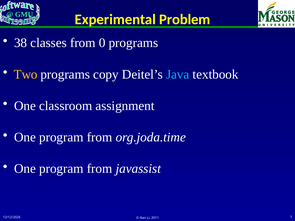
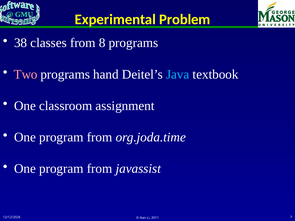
0: 0 -> 8 (102, 43)
Two colour: yellow -> pink (26, 74)
copy: copy -> hand (106, 74)
